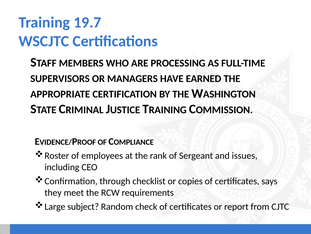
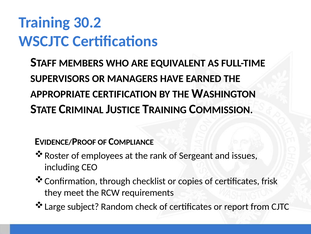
19.7: 19.7 -> 30.2 (87, 22)
PROCESSING: PROCESSING -> EQUIVALENT (178, 63)
says: says -> frisk (269, 181)
